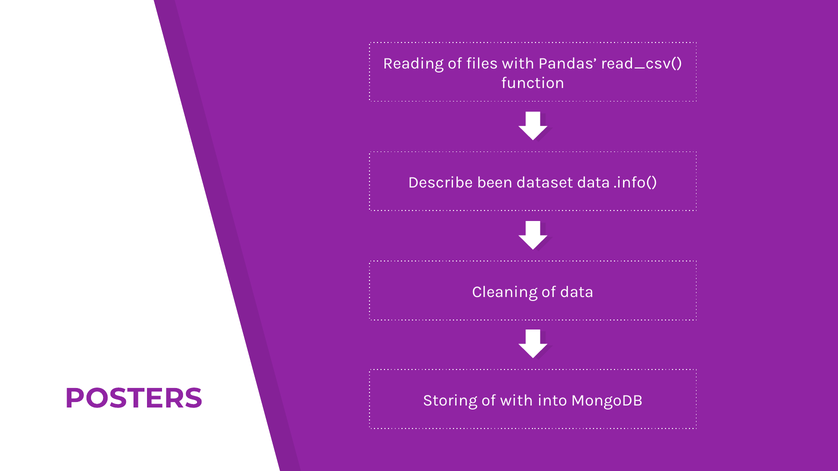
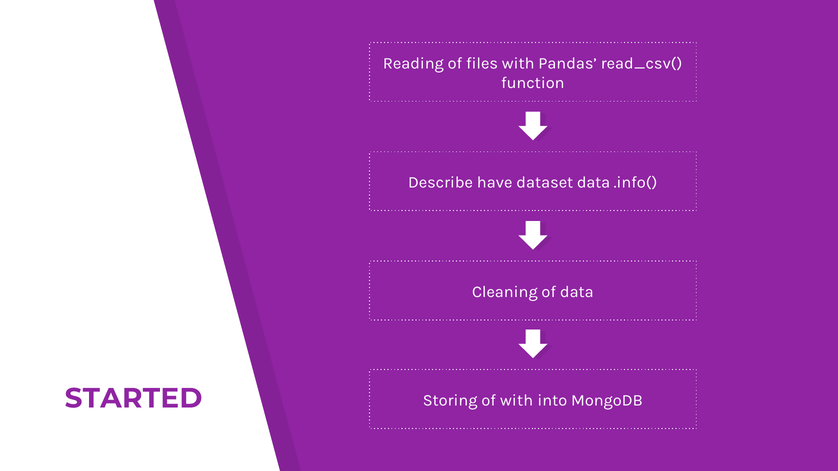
been: been -> have (495, 182)
POSTERS: POSTERS -> STARTED (134, 399)
